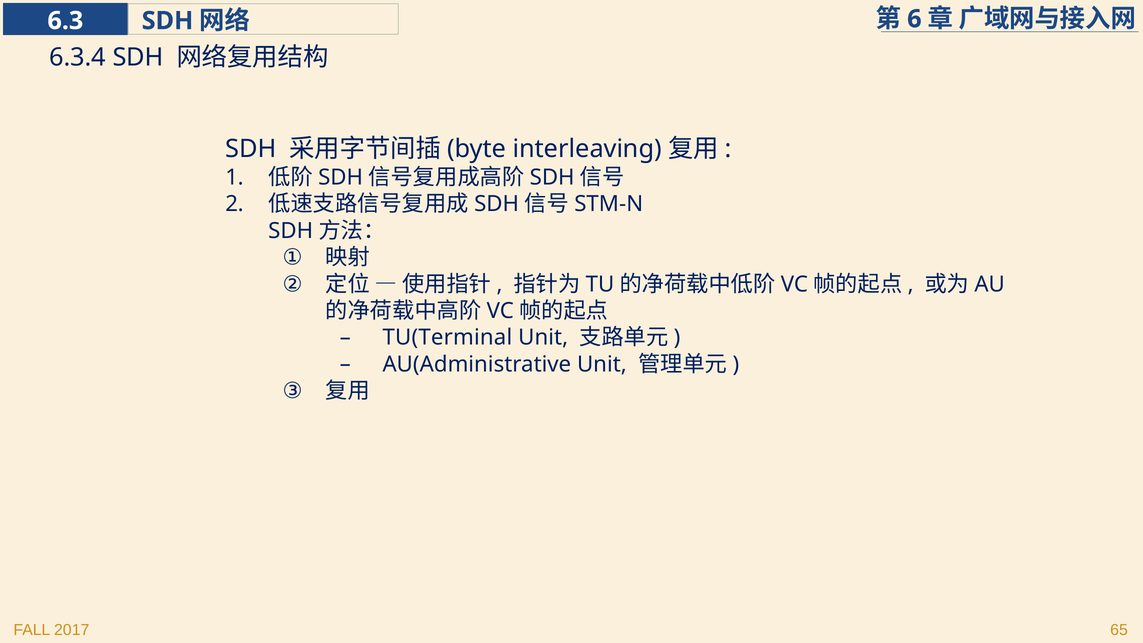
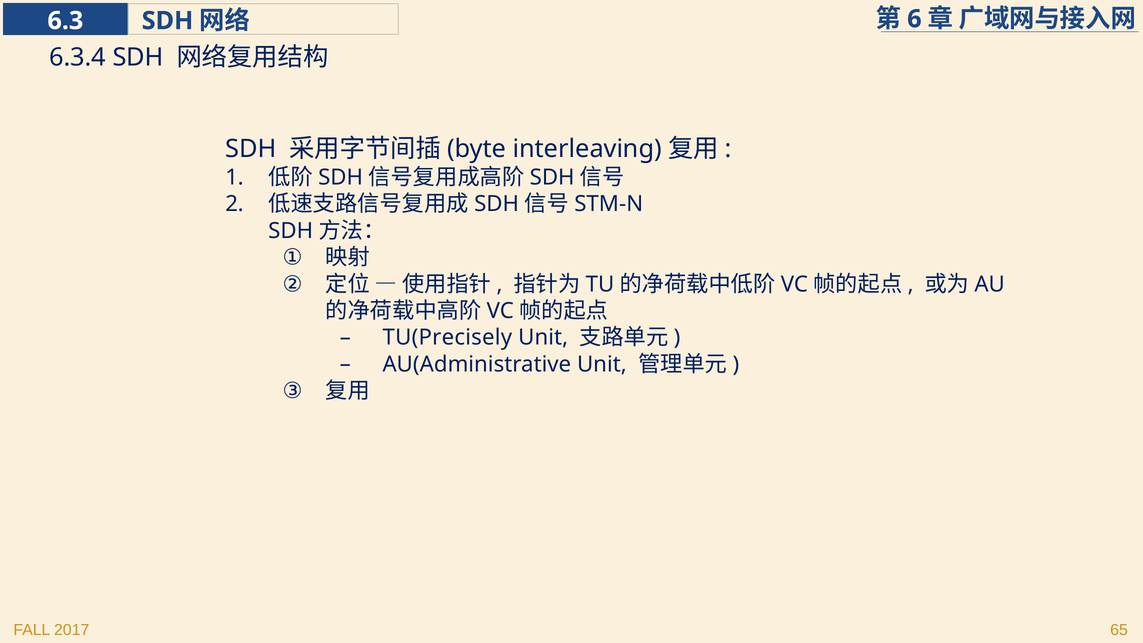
TU(Terminal: TU(Terminal -> TU(Precisely (447, 338)
